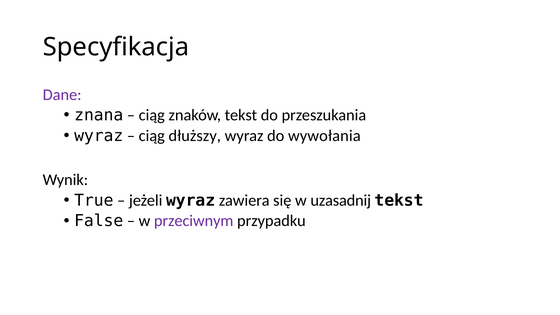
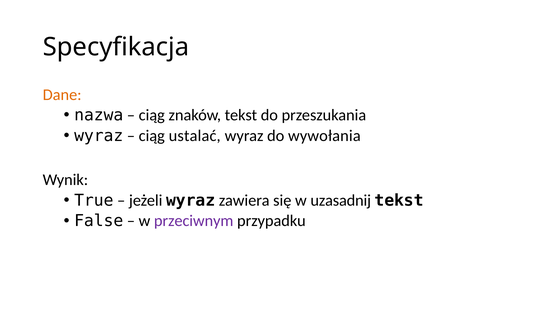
Dane colour: purple -> orange (62, 95)
znana: znana -> nazwa (99, 115)
dłuższy: dłuższy -> ustalać (195, 136)
